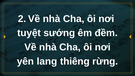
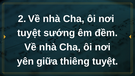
lang: lang -> giữa (47, 61)
thiêng rừng: rừng -> tuyệt (105, 61)
